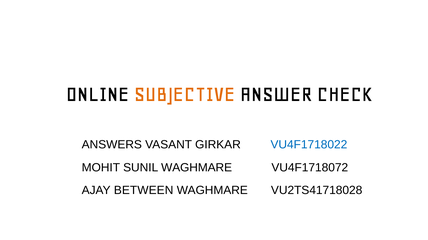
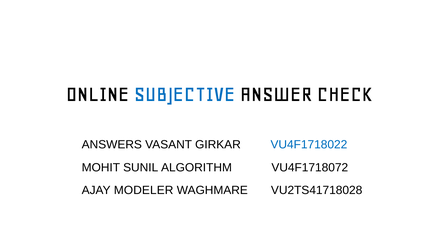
SUBJECTIVE colour: orange -> blue (185, 94)
SUNIL WAGHMARE: WAGHMARE -> ALGORITHM (197, 168)
BETWEEN: BETWEEN -> MODELER (144, 191)
